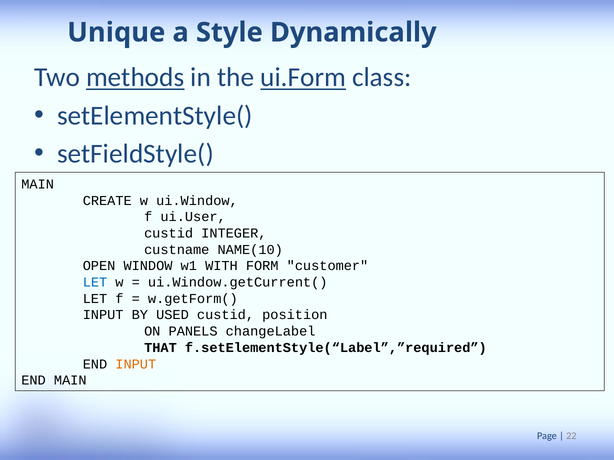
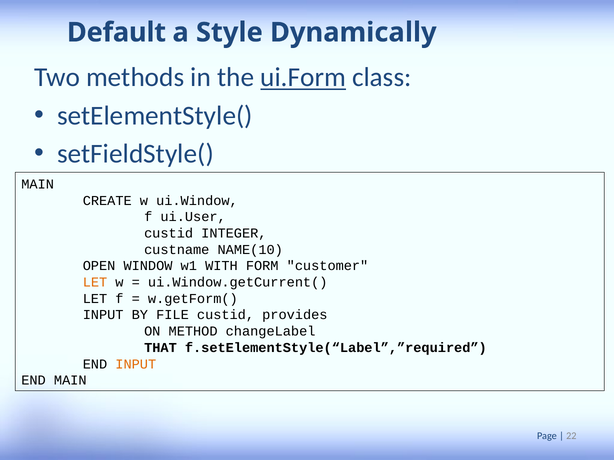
Unique: Unique -> Default (116, 32)
methods underline: present -> none (135, 77)
LET colour: blue -> orange (95, 283)
USED: USED -> FILE (172, 315)
position: position -> provides (295, 315)
PANELS: PANELS -> METHOD (193, 332)
